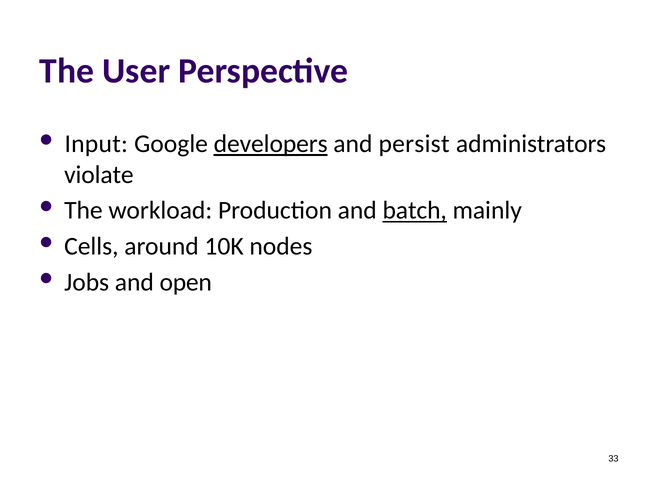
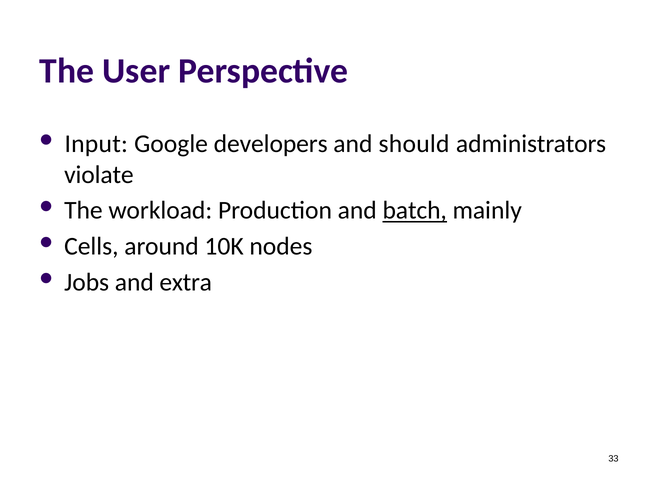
developers underline: present -> none (271, 144)
persist: persist -> should (414, 144)
open: open -> extra (186, 282)
